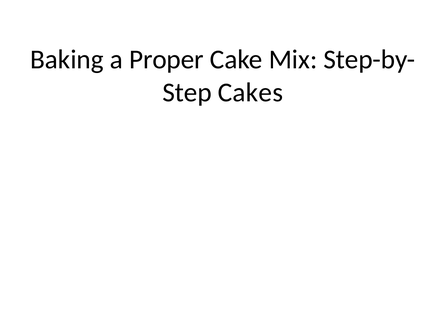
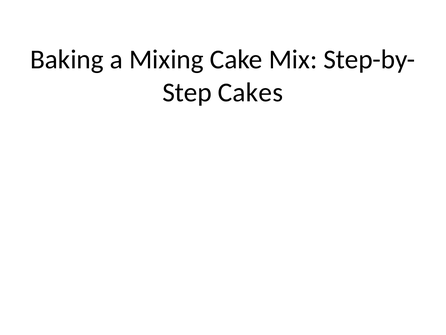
Proper: Proper -> Mixing (166, 60)
